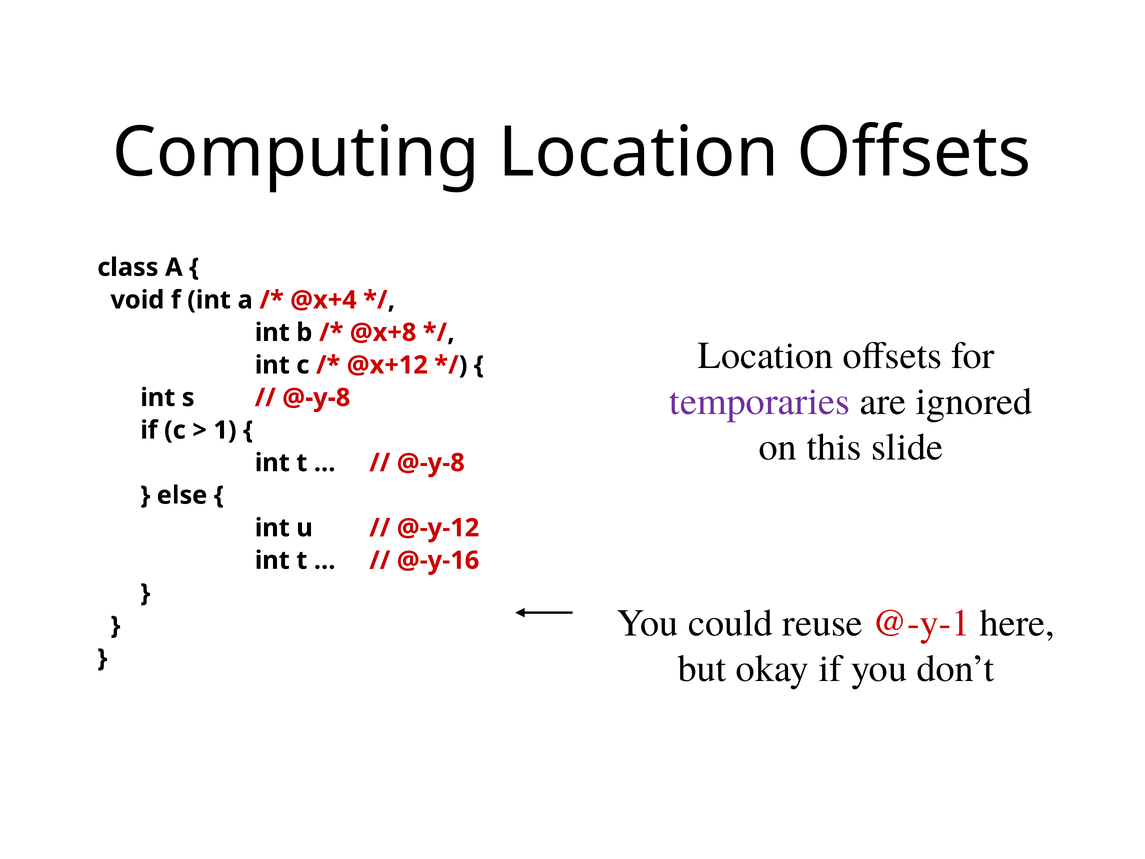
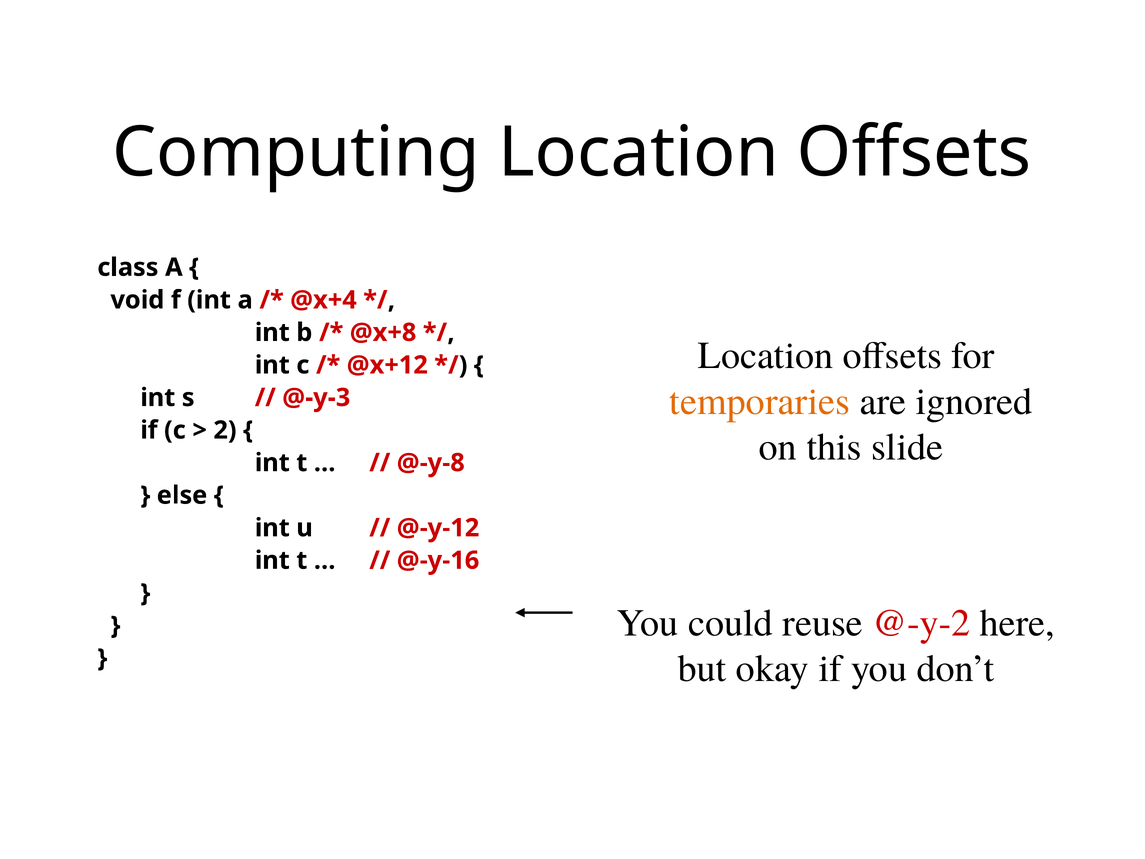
temporaries colour: purple -> orange (760, 401)
@-y-8: @-y-8 -> @-y-3 (316, 398)
1: 1 -> 2 (225, 430)
@-y-1: @-y-1 -> @-y-2 (921, 623)
